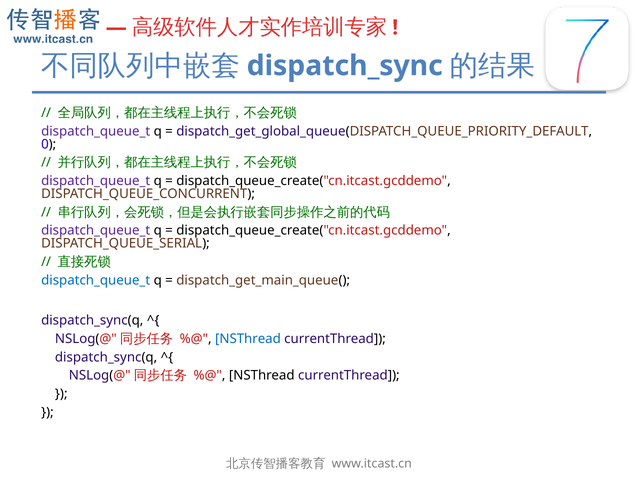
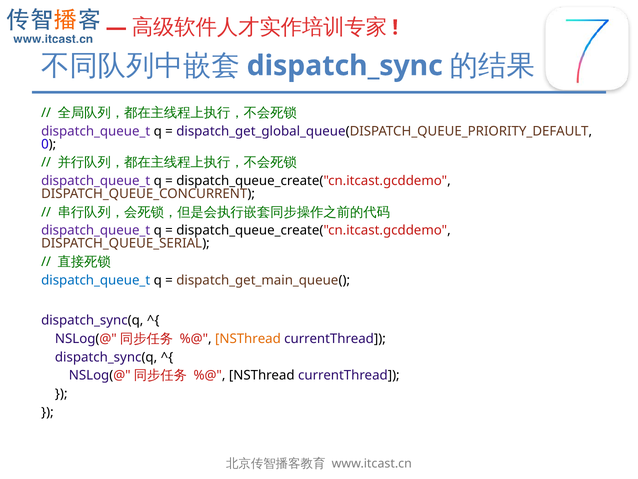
NSThread colour: blue -> orange (248, 338)
